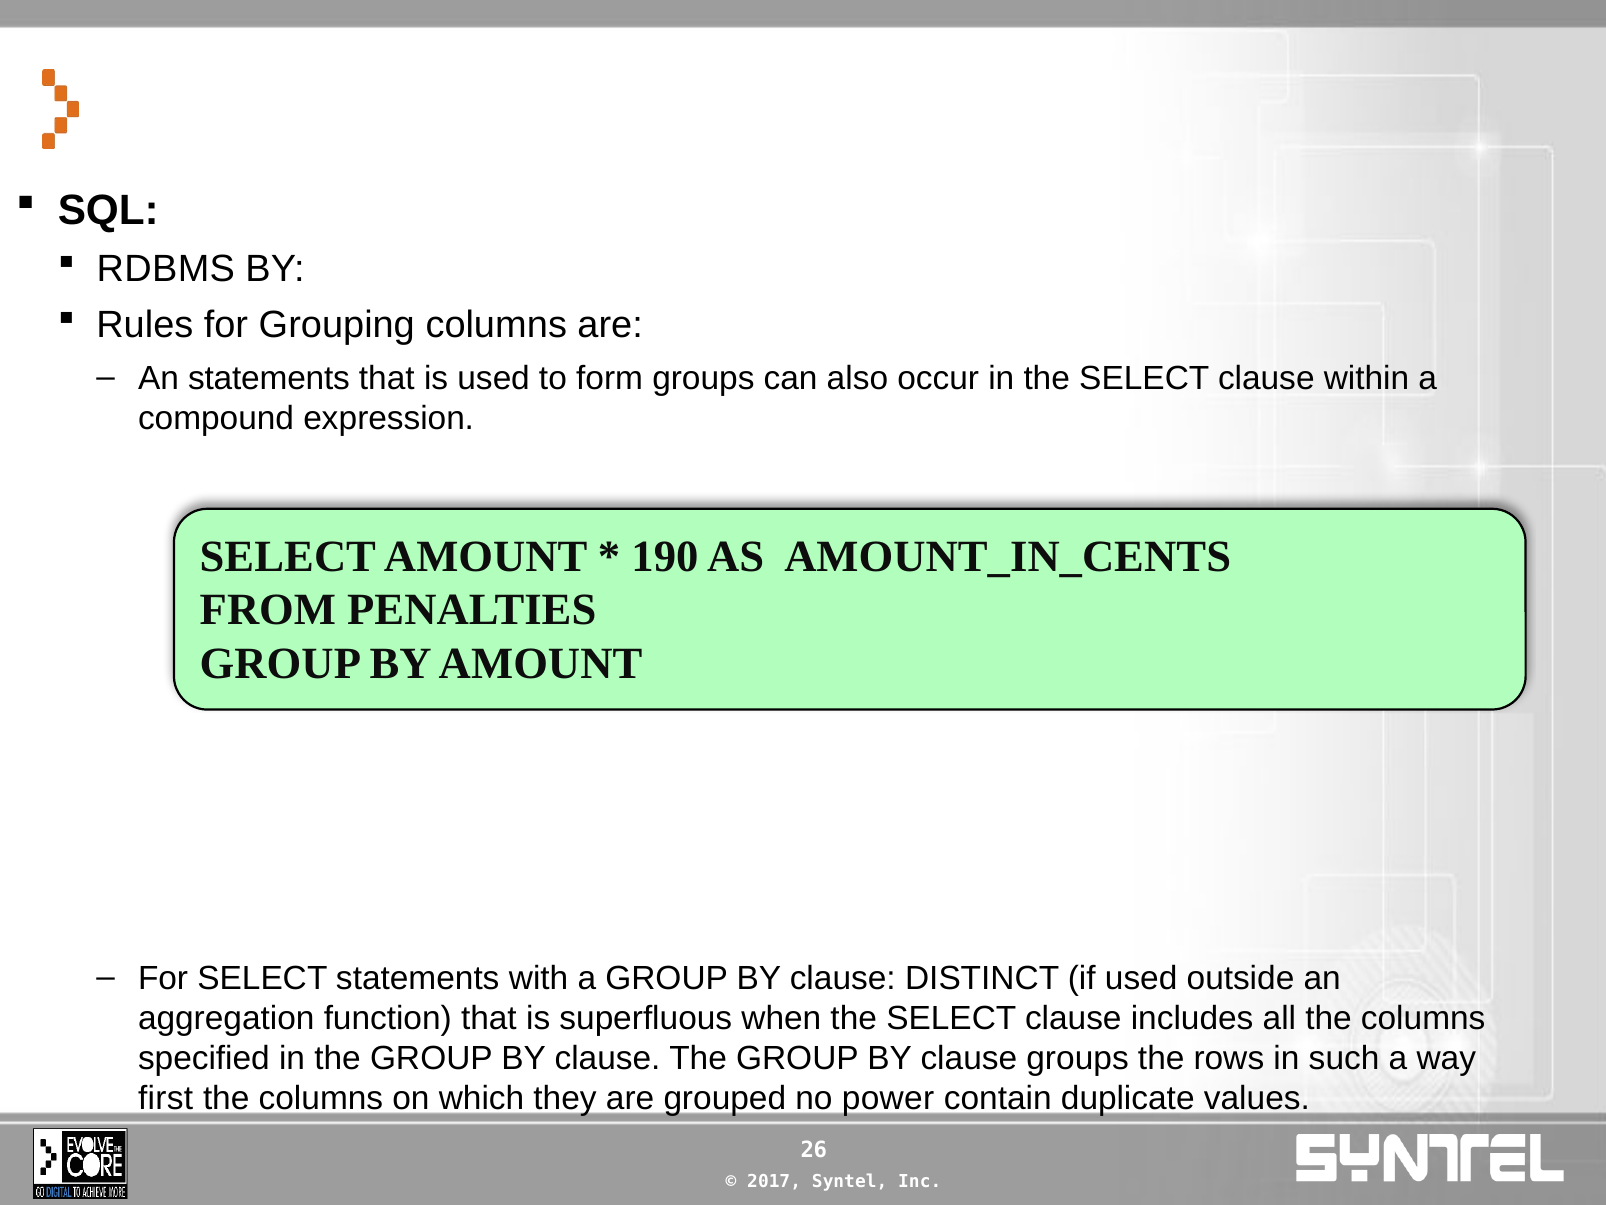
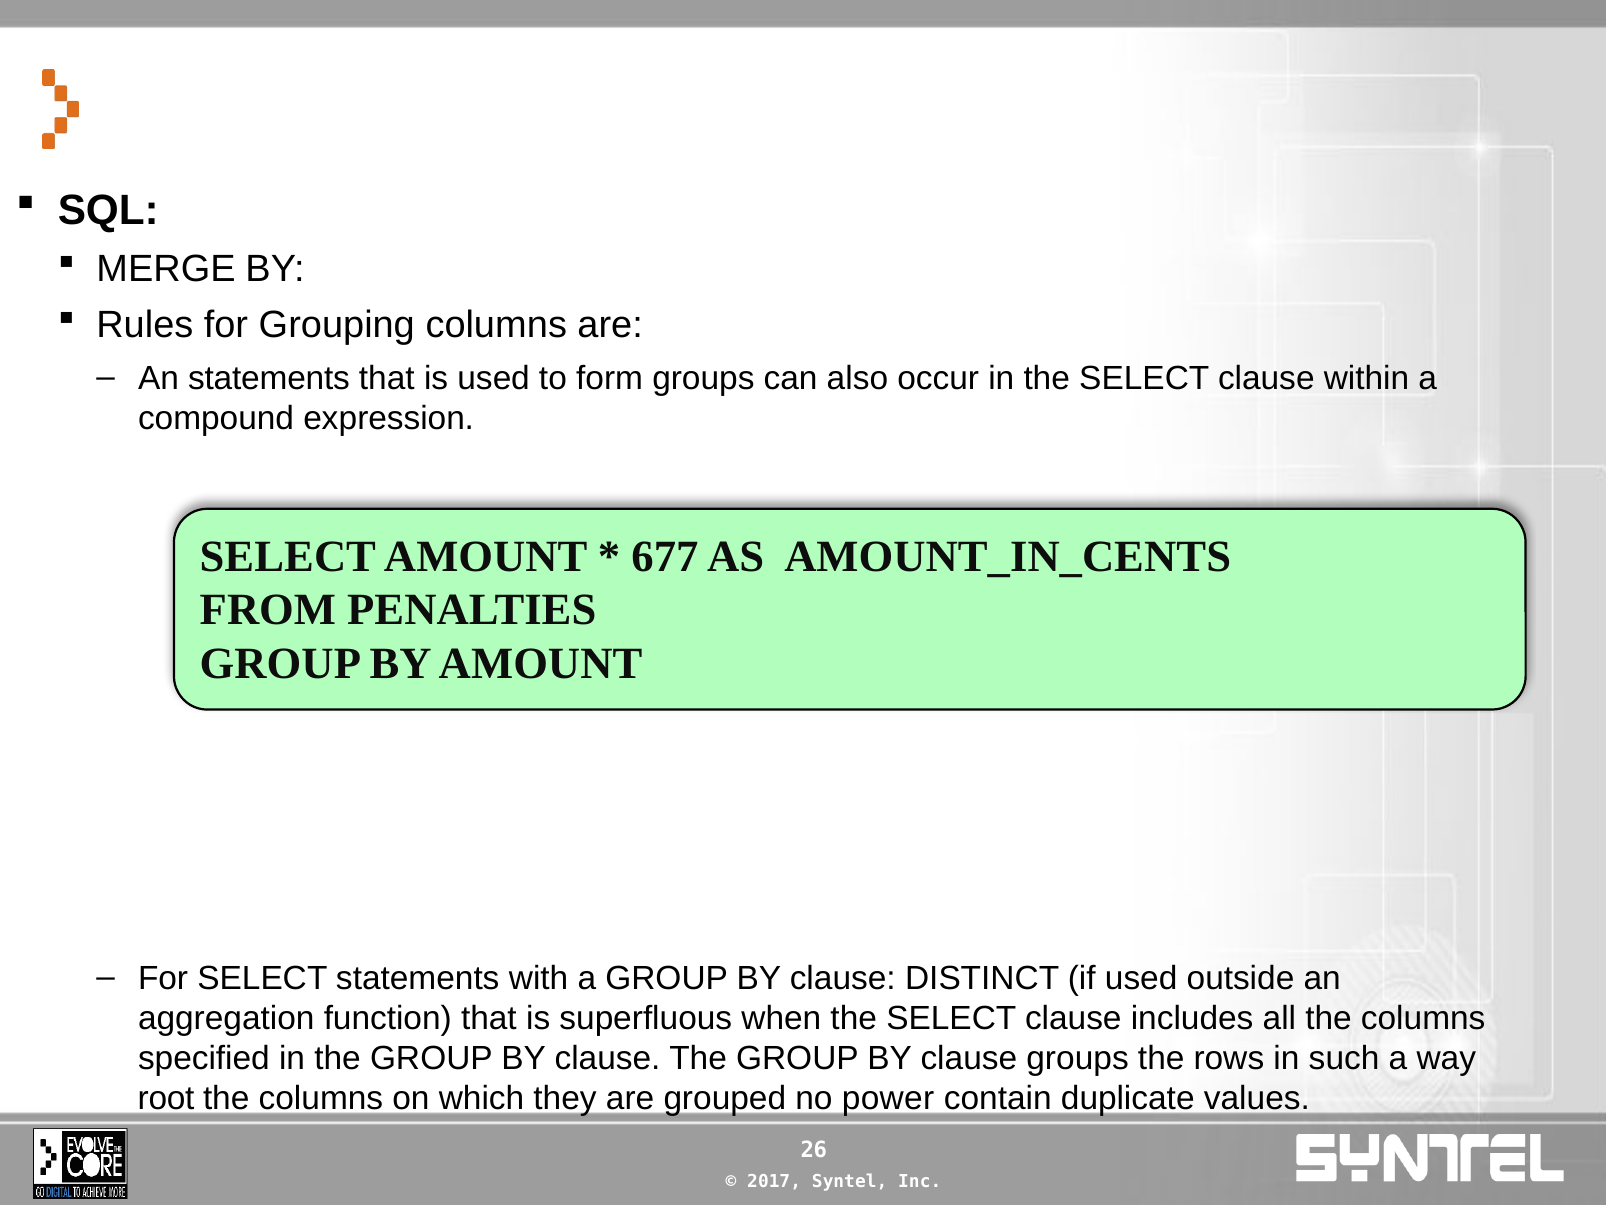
RDBMS: RDBMS -> MERGE (166, 269)
190: 190 -> 677 (665, 556)
first: first -> root (166, 1098)
